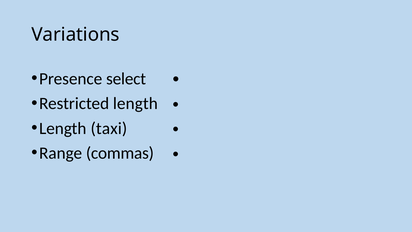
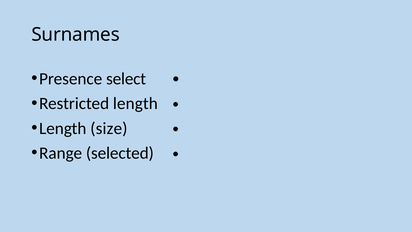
Variations: Variations -> Surnames (76, 35)
taxi: taxi -> size (109, 128)
commas: commas -> selected (120, 153)
